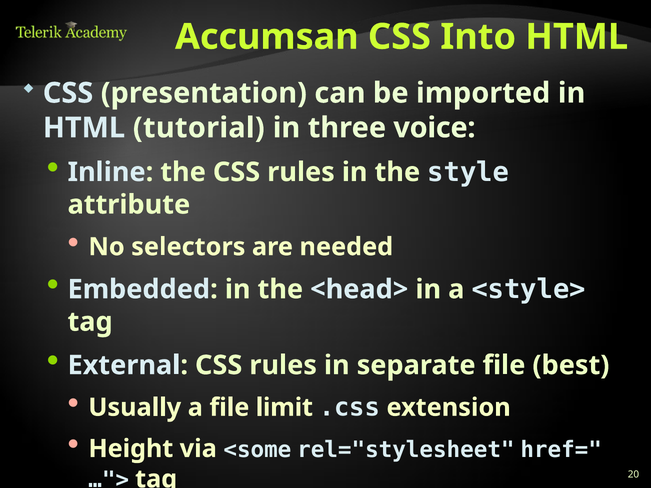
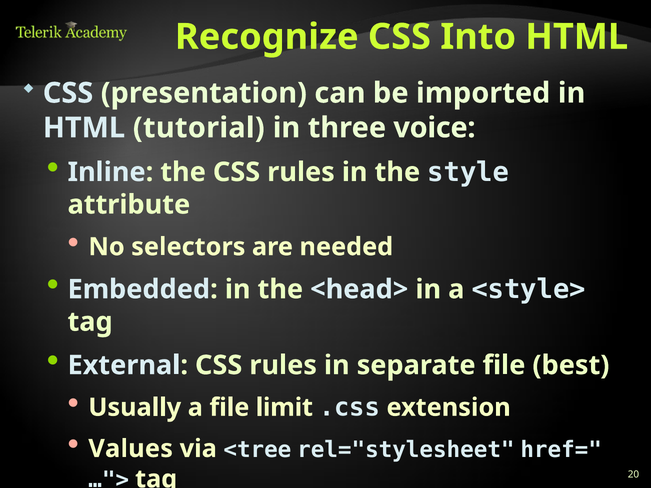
Accumsan: Accumsan -> Recognize (267, 37)
Height: Height -> Values (131, 449)
<some: <some -> <tree (257, 450)
